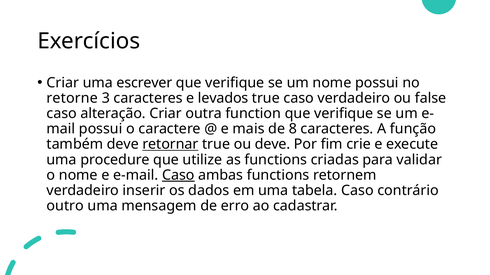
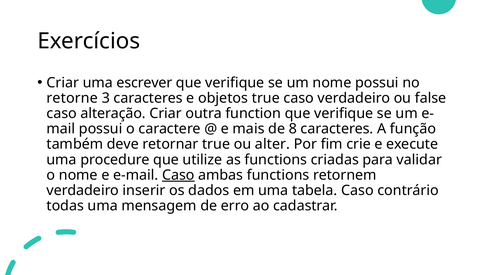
levados: levados -> objetos (223, 98)
retornar underline: present -> none (170, 145)
ou deve: deve -> alter (272, 145)
outro: outro -> todas (65, 206)
